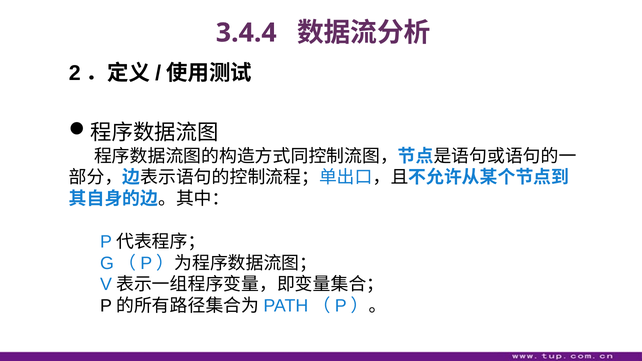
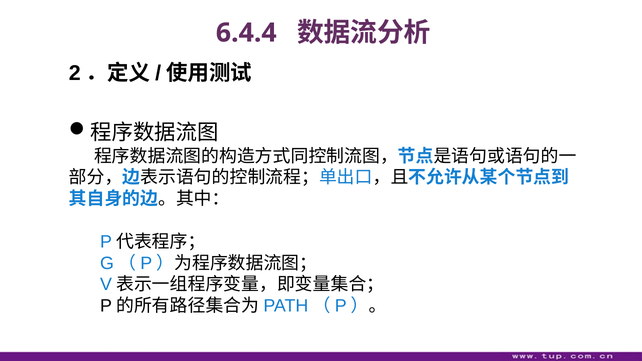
3.4.4: 3.4.4 -> 6.4.4 (246, 33)
